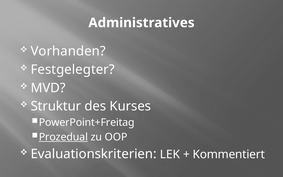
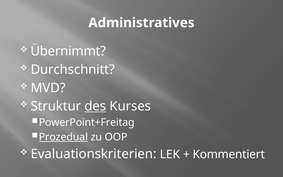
Vorhanden: Vorhanden -> Übernimmt (68, 51)
Festgelegter: Festgelegter -> Durchschnitt (73, 69)
des underline: none -> present (95, 106)
